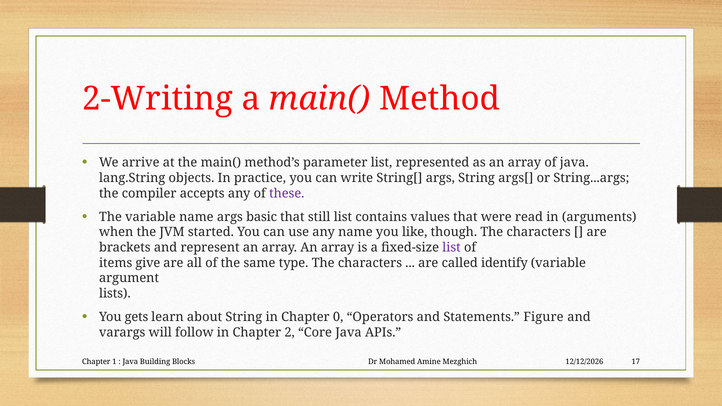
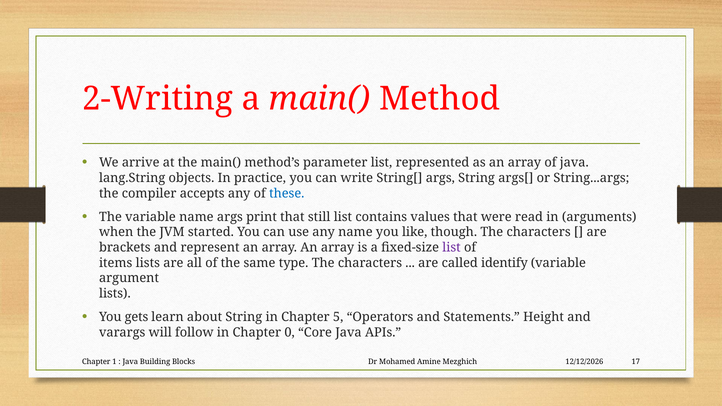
these colour: purple -> blue (287, 193)
basic: basic -> print (262, 217)
items give: give -> lists (148, 263)
0: 0 -> 5 (338, 317)
Figure: Figure -> Height (544, 317)
2: 2 -> 0 (290, 332)
